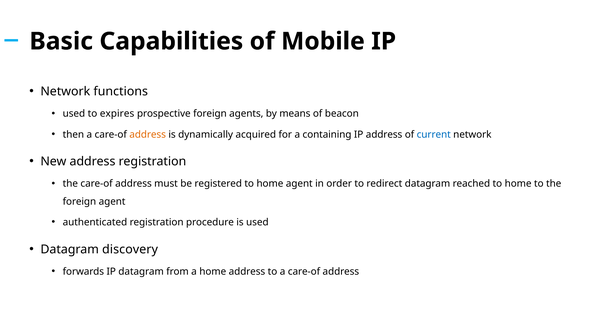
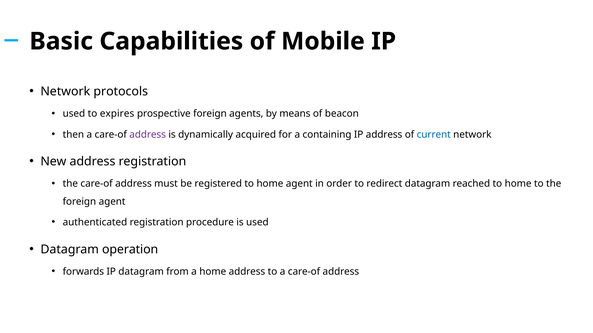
functions: functions -> protocols (121, 92)
address colour: orange -> purple (148, 135)
discovery: discovery -> operation (130, 250)
